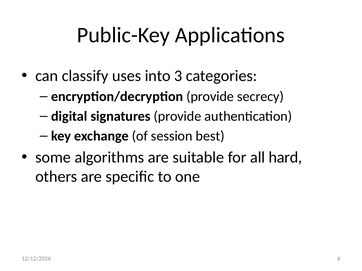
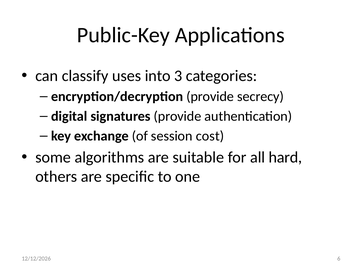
best: best -> cost (210, 136)
